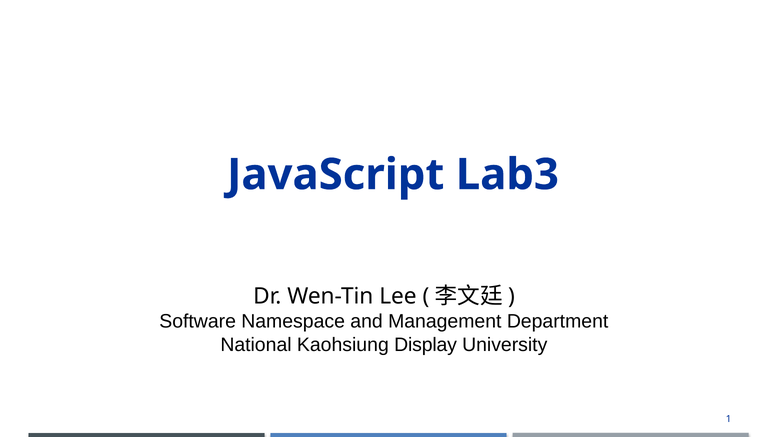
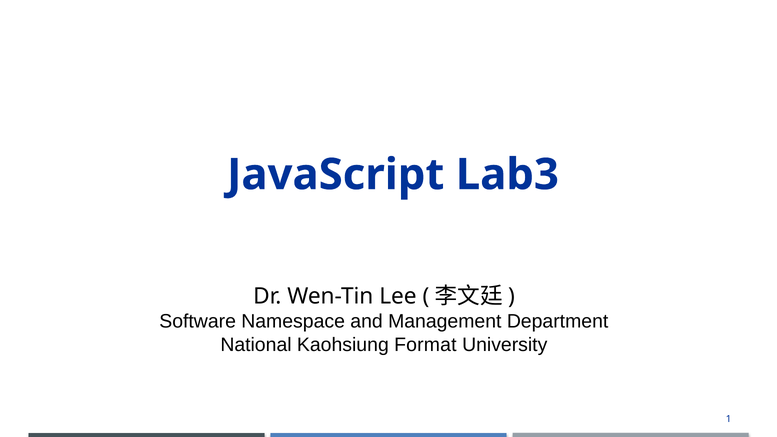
Display: Display -> Format (425, 345)
